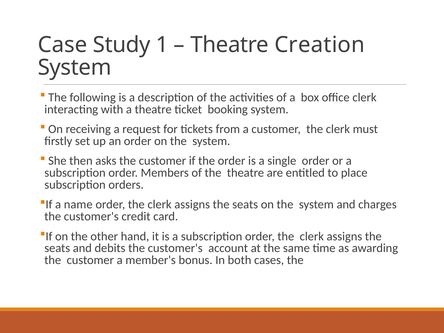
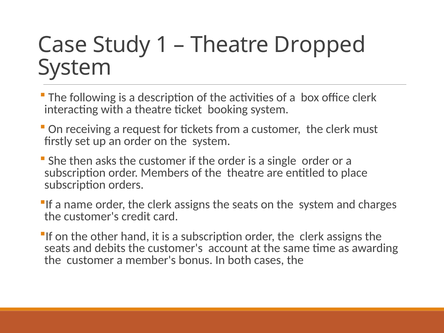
Creation: Creation -> Dropped (320, 45)
